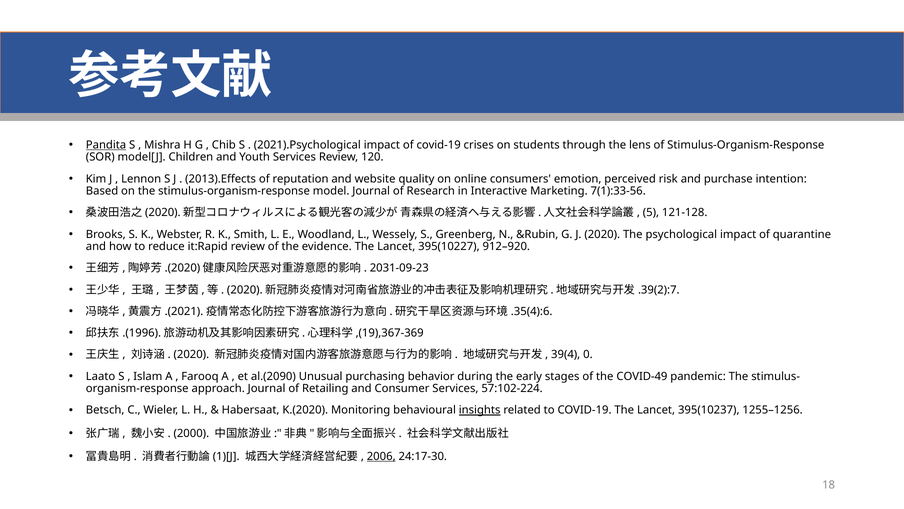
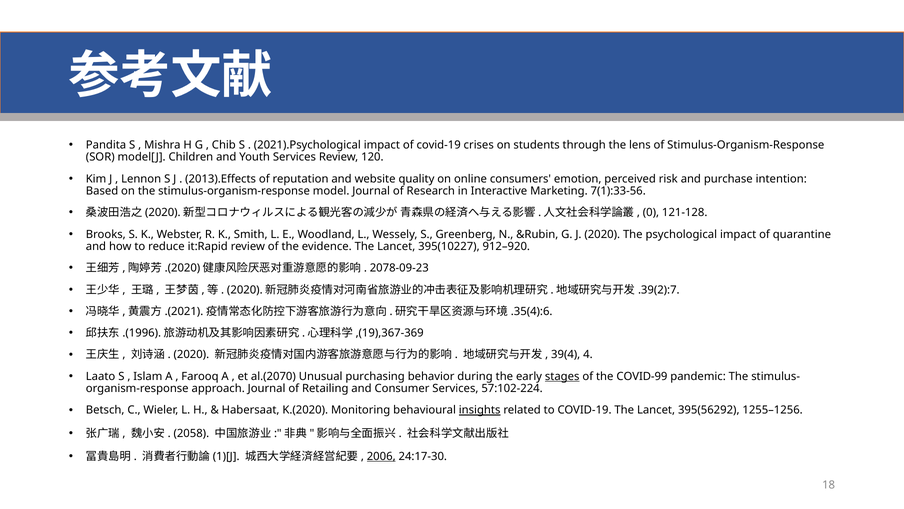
Pandita underline: present -> none (106, 145)
5: 5 -> 0 (651, 212)
2031-09-23: 2031-09-23 -> 2078-09-23 (399, 268)
0: 0 -> 4 (588, 354)
al.(2090: al.(2090 -> al.(2070 (273, 376)
stages underline: none -> present (562, 376)
COVID-49: COVID-49 -> COVID-99 (642, 376)
395(10237: 395(10237 -> 395(56292 (709, 410)
2000: 2000 -> 2058 (191, 433)
